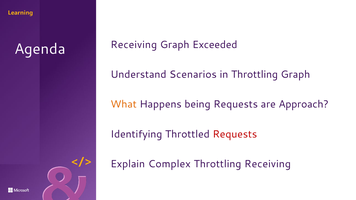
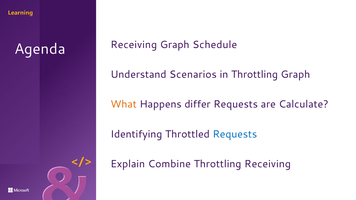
Exceeded: Exceeded -> Schedule (215, 45)
being: being -> differ (198, 104)
Approach: Approach -> Calculate (304, 104)
Requests colour: red -> blue (235, 134)
Complex: Complex -> Combine (169, 164)
